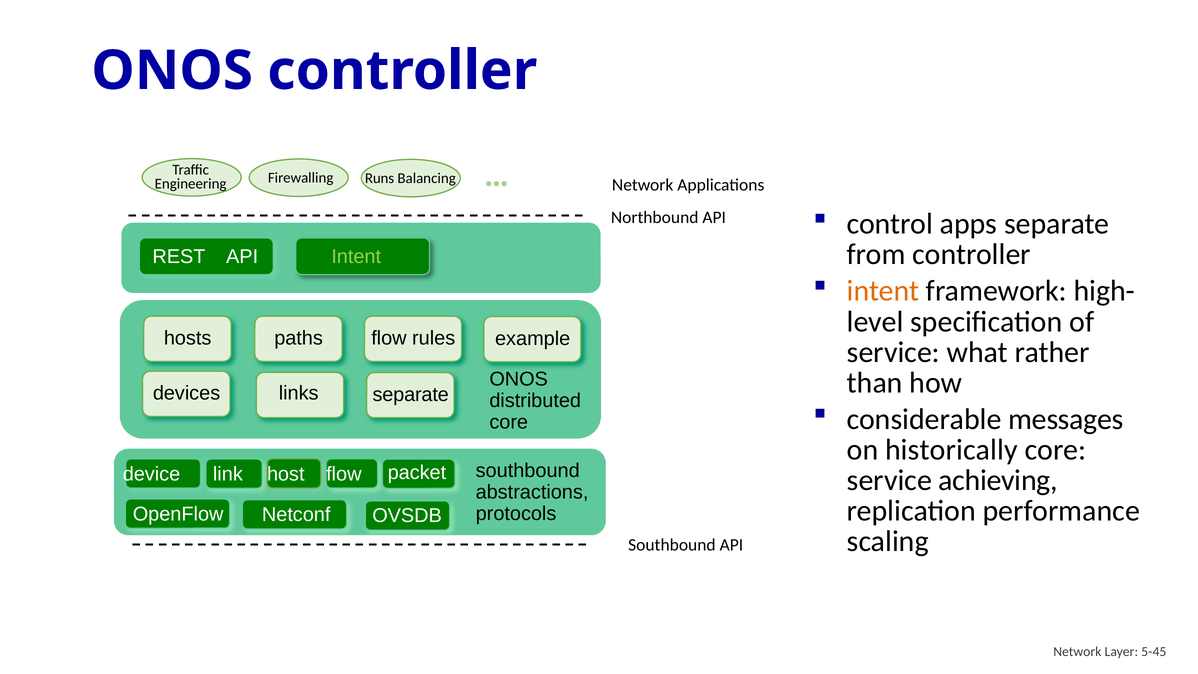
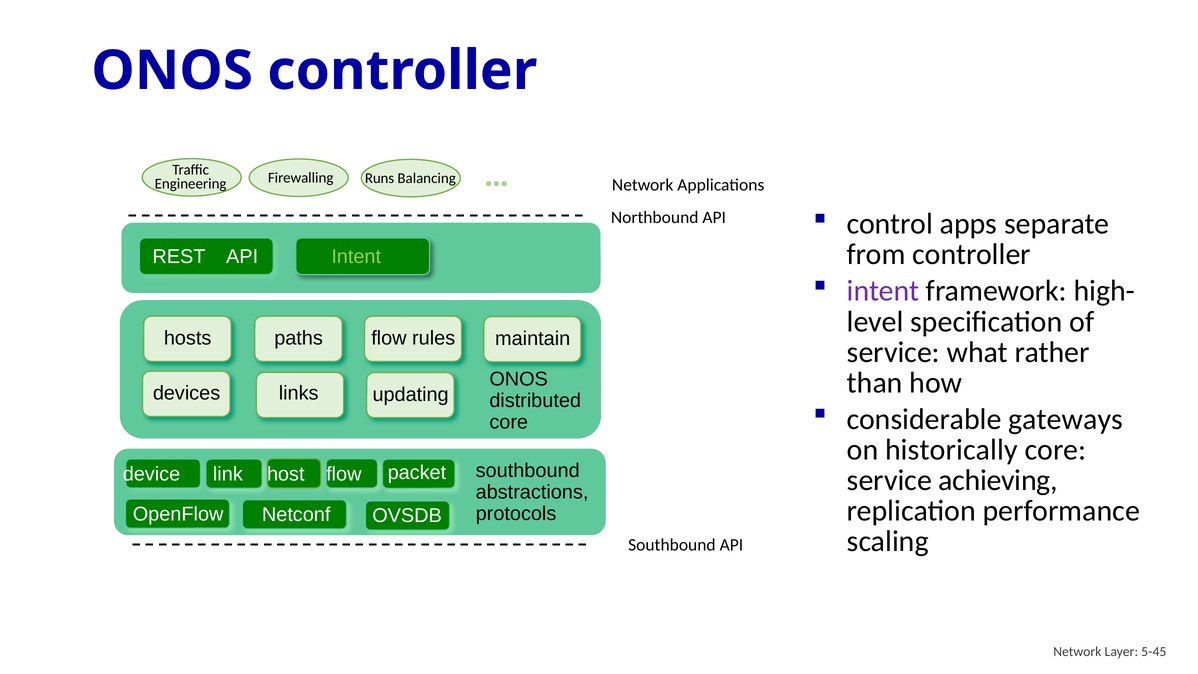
intent colour: orange -> purple (883, 291)
example: example -> maintain (533, 339)
separate: separate -> updating (411, 394)
messages: messages -> gateways (1066, 419)
